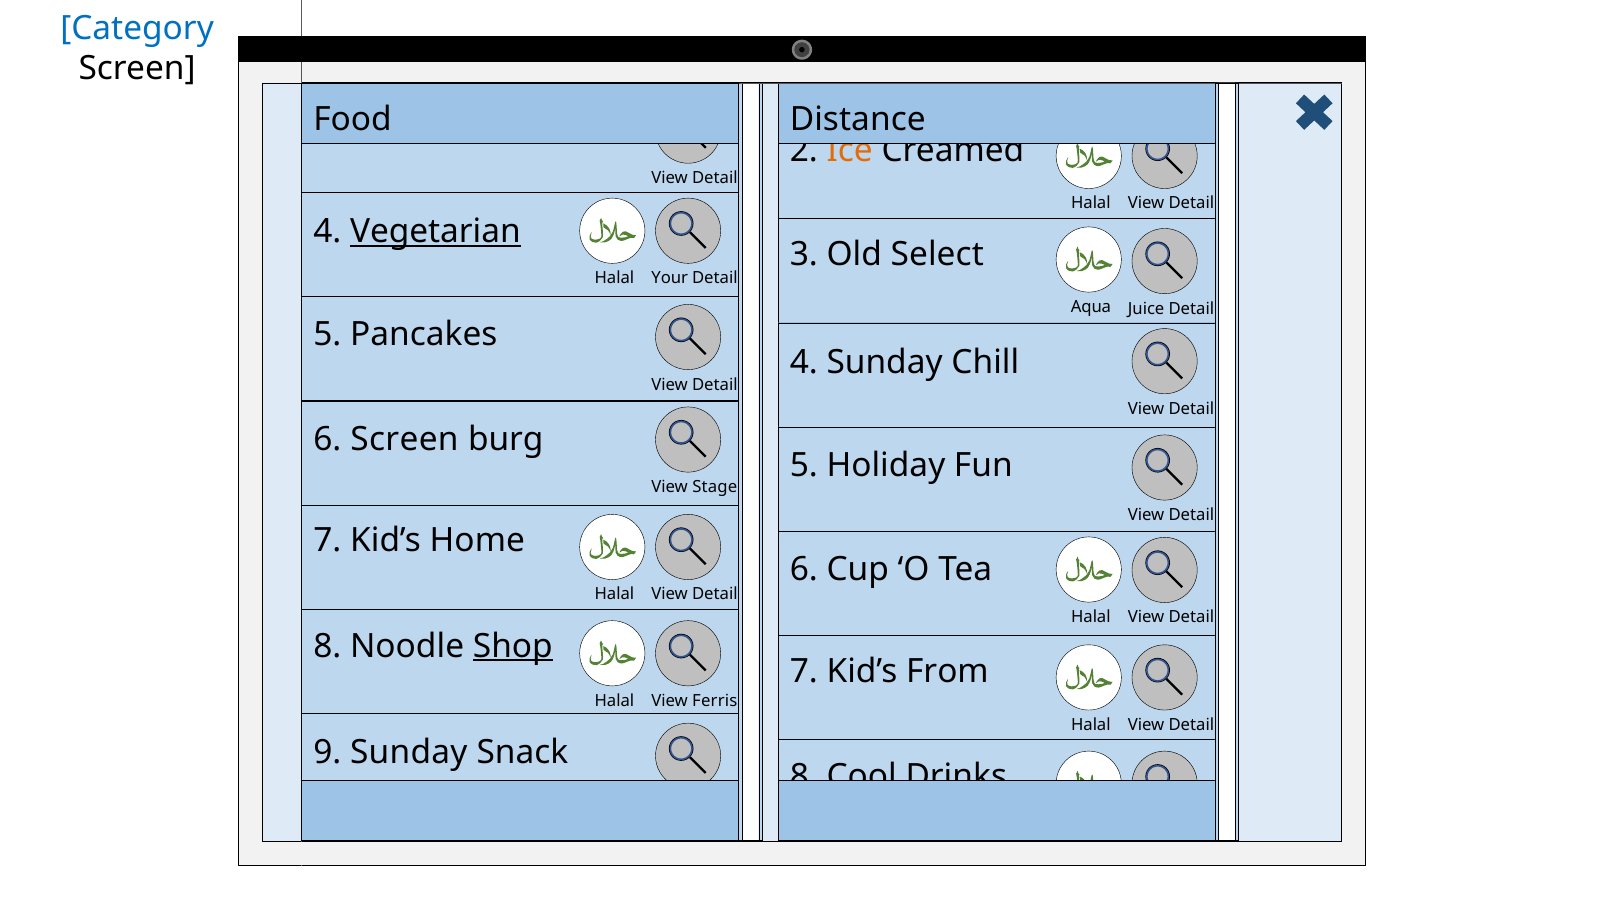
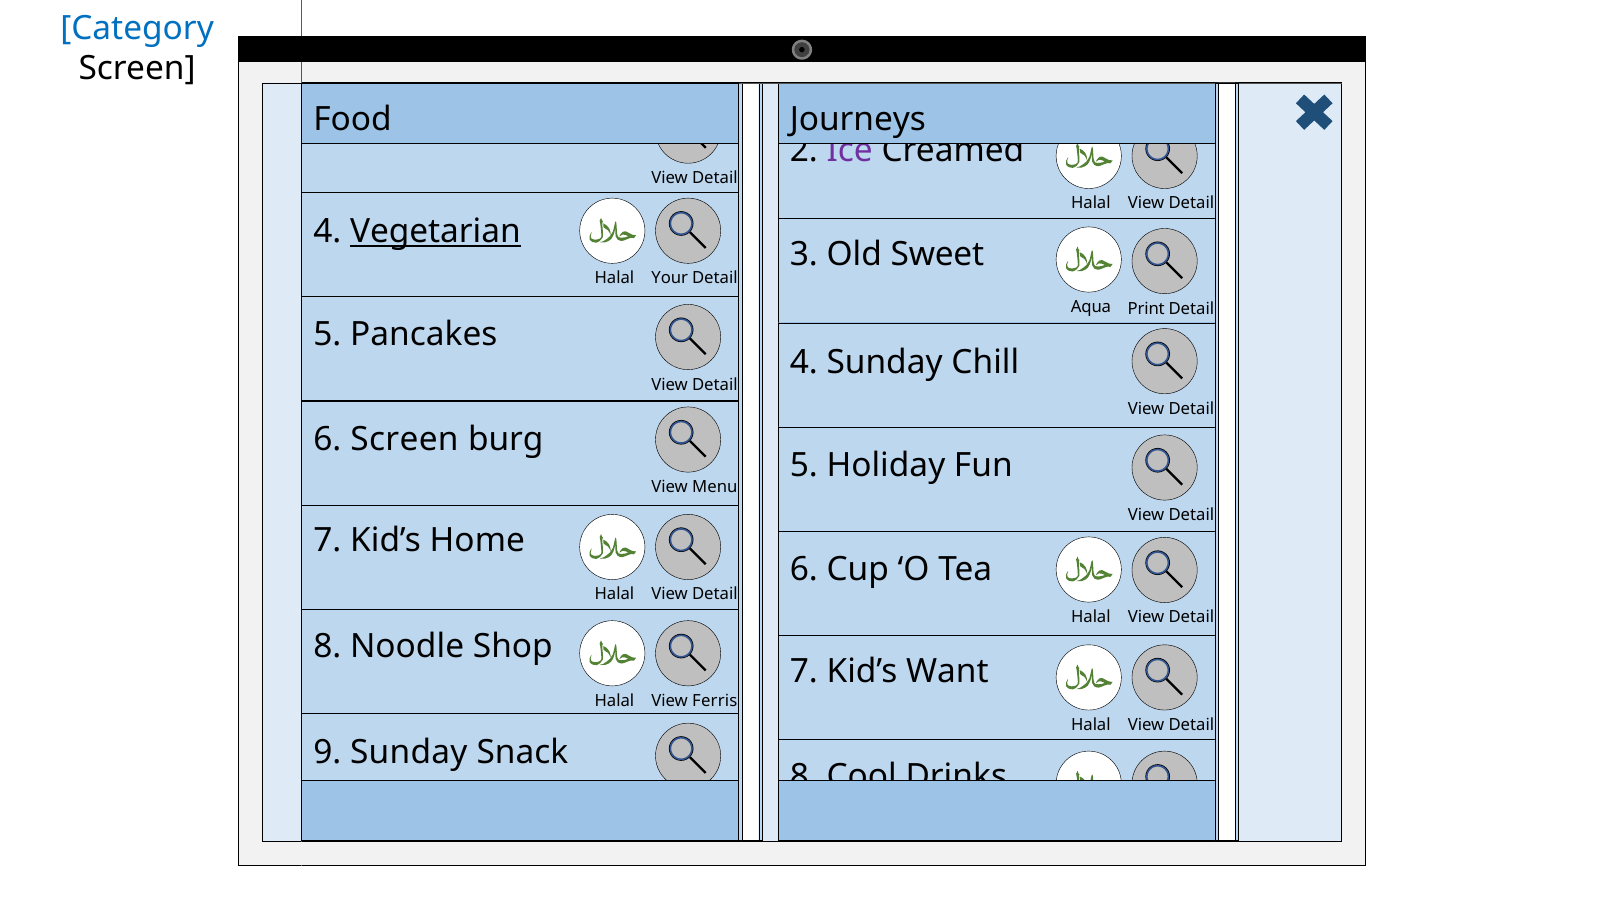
Distance: Distance -> Journeys (858, 120)
Ice colour: orange -> purple (850, 151)
Old Select: Select -> Sweet (937, 255)
Juice: Juice -> Print (1146, 309)
Stage: Stage -> Menu (715, 487)
Shop underline: present -> none (513, 646)
From: From -> Want (947, 671)
